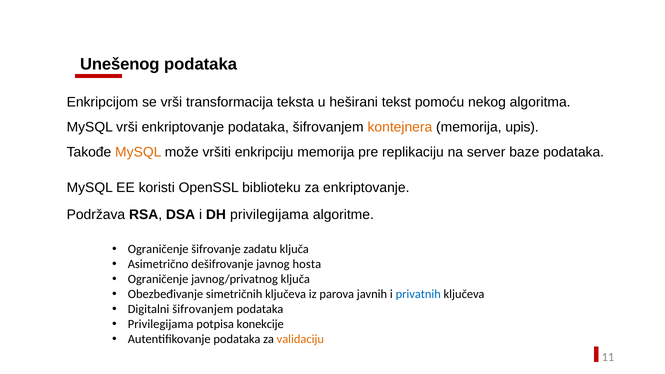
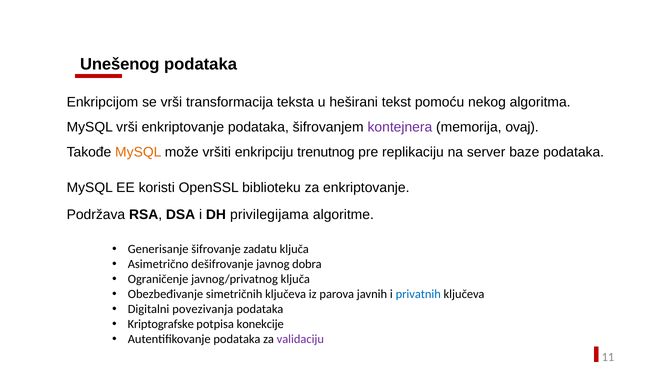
kontejnera colour: orange -> purple (400, 127)
upis: upis -> ovaj (522, 127)
enkripciju memorija: memorija -> trenutnog (326, 152)
Ograničenje: Ograničenje -> Generisanje (158, 249)
hosta: hosta -> dobra (307, 264)
Digitalni šifrovanjem: šifrovanjem -> povezivanja (203, 309)
Privilegijama: Privilegijama -> Kriptografske (161, 324)
validaciju colour: orange -> purple (300, 339)
